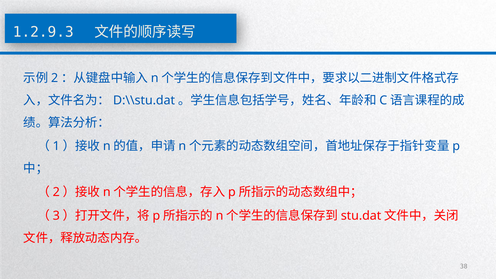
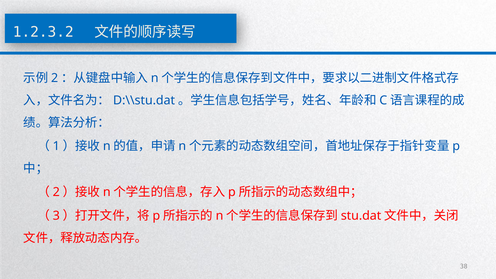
1.2.9.3: 1.2.9.3 -> 1.2.3.2 (43, 32)
